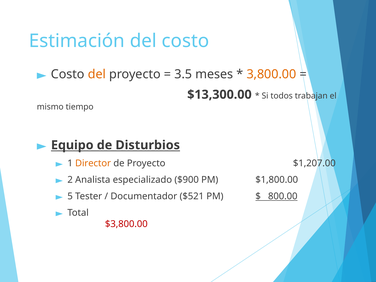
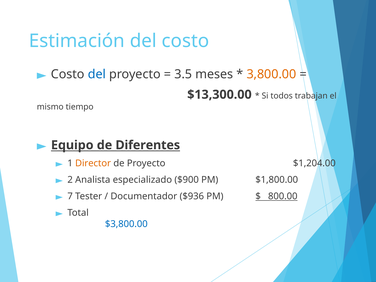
del colour: orange -> blue (97, 74)
Disturbios: Disturbios -> Diferentes (148, 145)
$1,207.00: $1,207.00 -> $1,204.00 (314, 163)
5: 5 -> 7 (70, 196)
$521: $521 -> $936 (192, 196)
$3,800.00 colour: red -> blue (126, 224)
